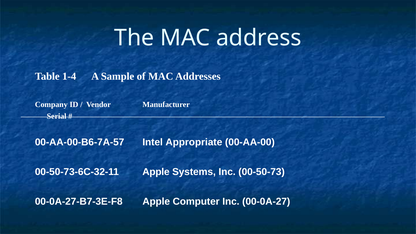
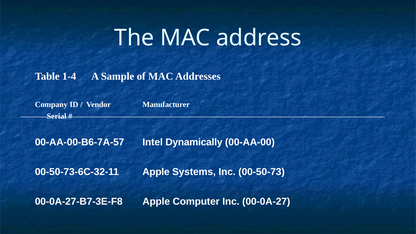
Appropriate: Appropriate -> Dynamically (194, 142)
